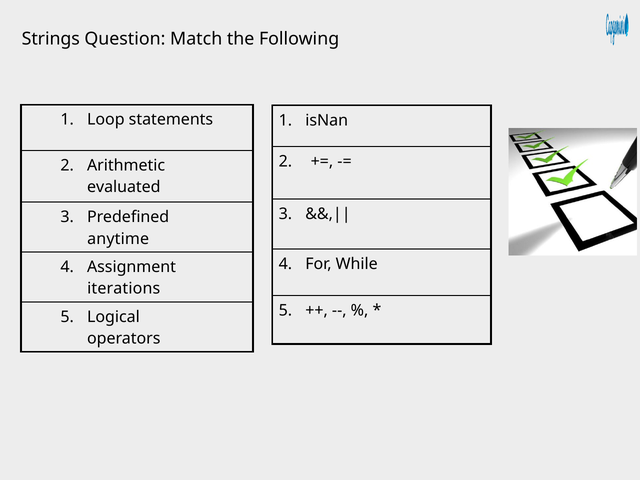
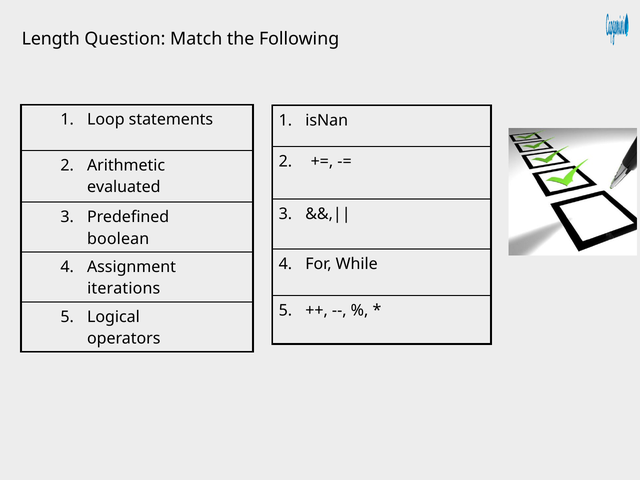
Strings: Strings -> Length (51, 39)
anytime: anytime -> boolean (118, 239)
